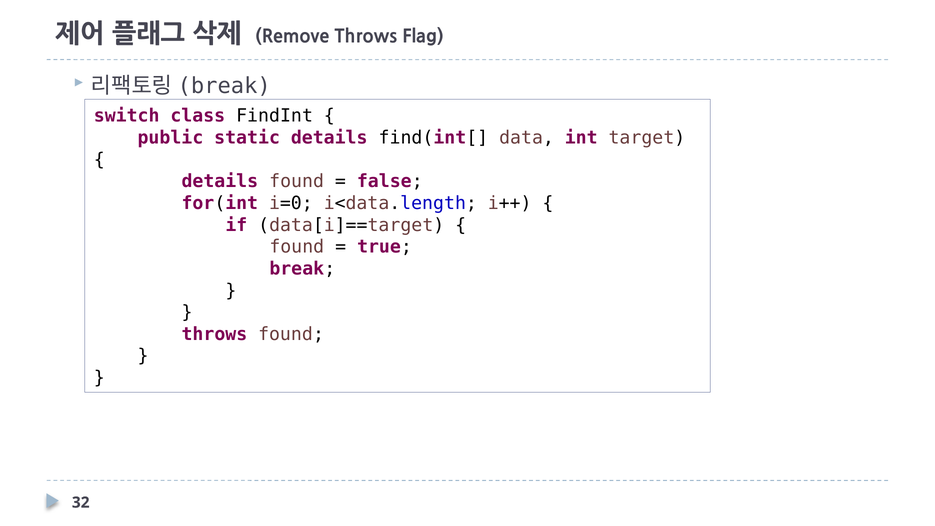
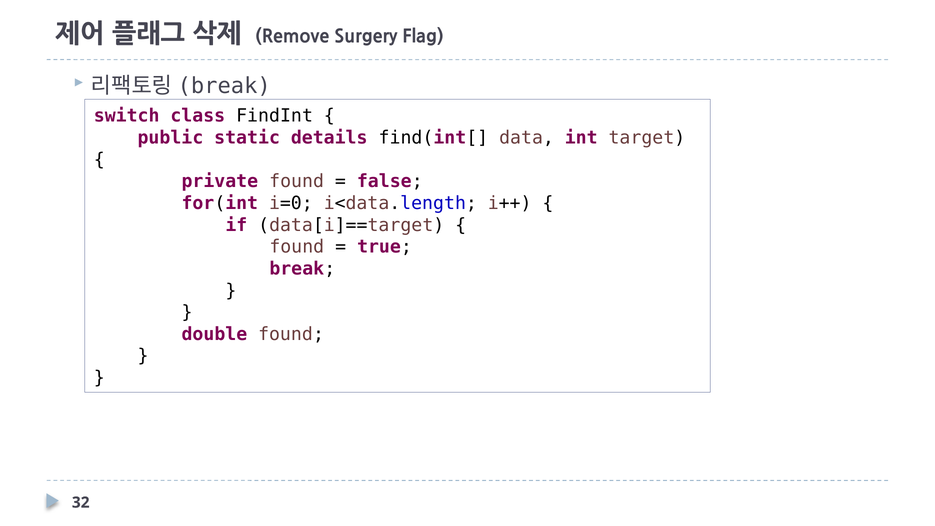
Remove Throws: Throws -> Surgery (366, 37)
details: details -> private (220, 181)
throws: throws -> double (214, 334)
